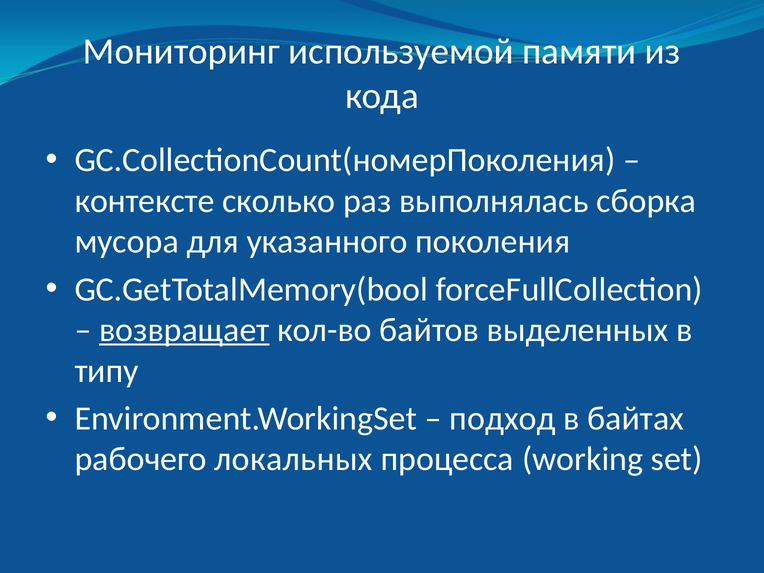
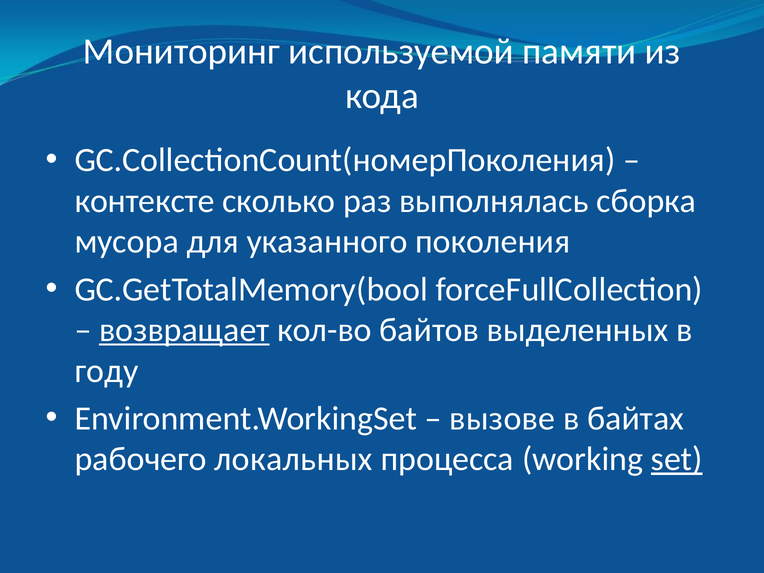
типу: типу -> году (106, 371)
подход: подход -> вызове (502, 418)
set underline: none -> present (677, 459)
